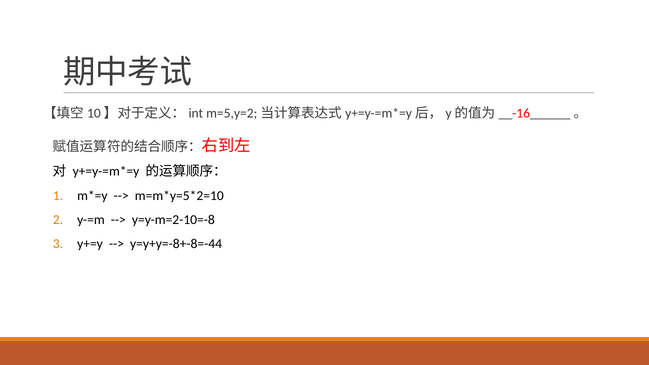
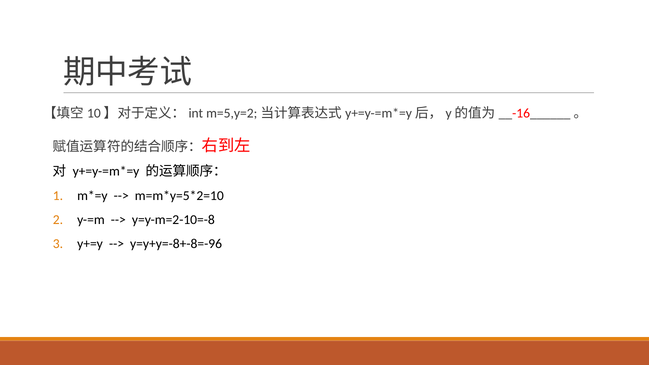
y=y+y=-8+-8=-44: y=y+y=-8+-8=-44 -> y=y+y=-8+-8=-96 (176, 244)
